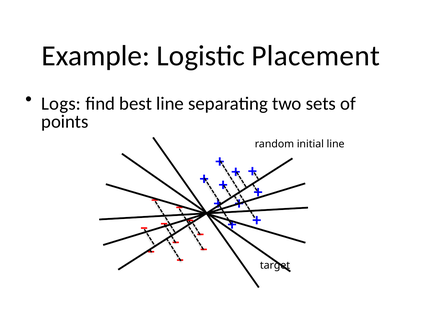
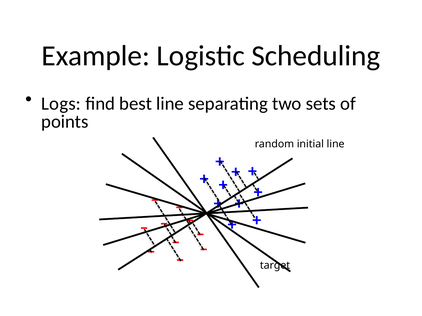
Placement: Placement -> Scheduling (316, 56)
